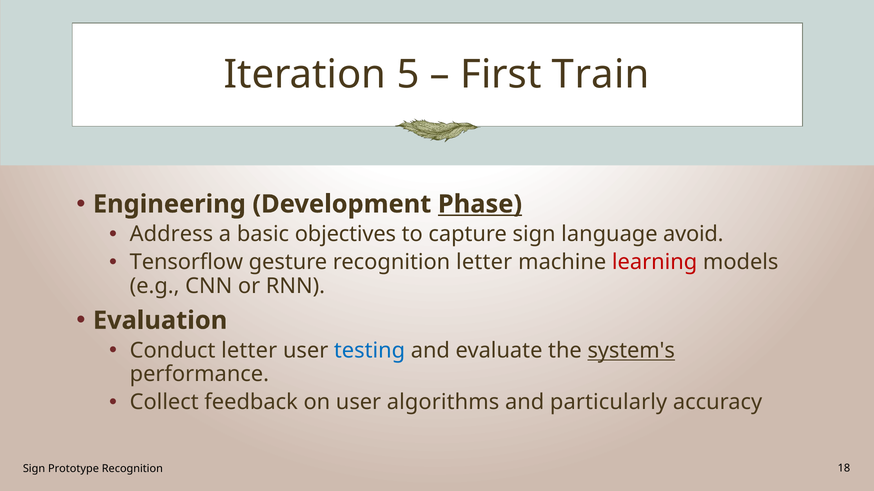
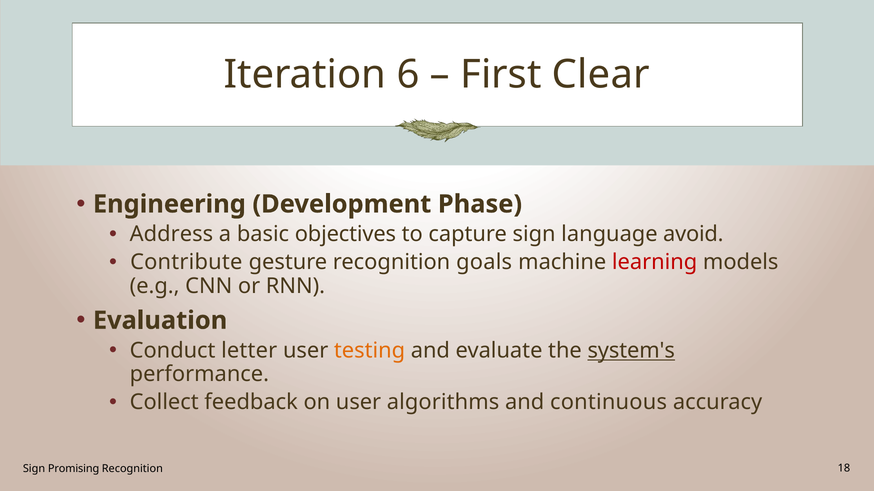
5: 5 -> 6 (408, 75)
Train: Train -> Clear (601, 75)
Phase underline: present -> none (480, 204)
Tensorflow: Tensorflow -> Contribute (186, 263)
recognition letter: letter -> goals (484, 263)
testing colour: blue -> orange (370, 351)
particularly: particularly -> continuous (609, 403)
Prototype: Prototype -> Promising (74, 469)
